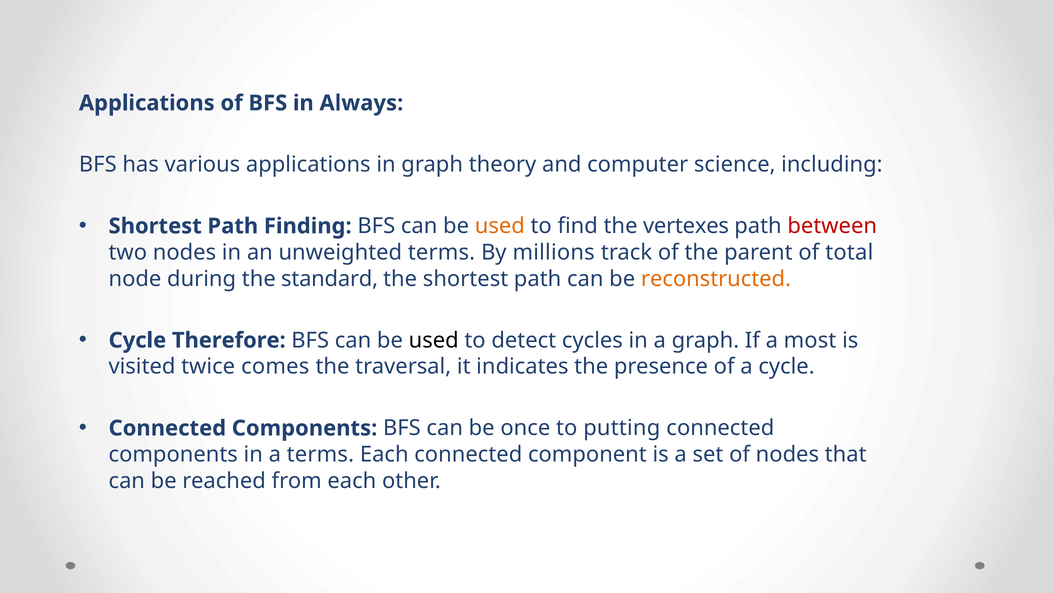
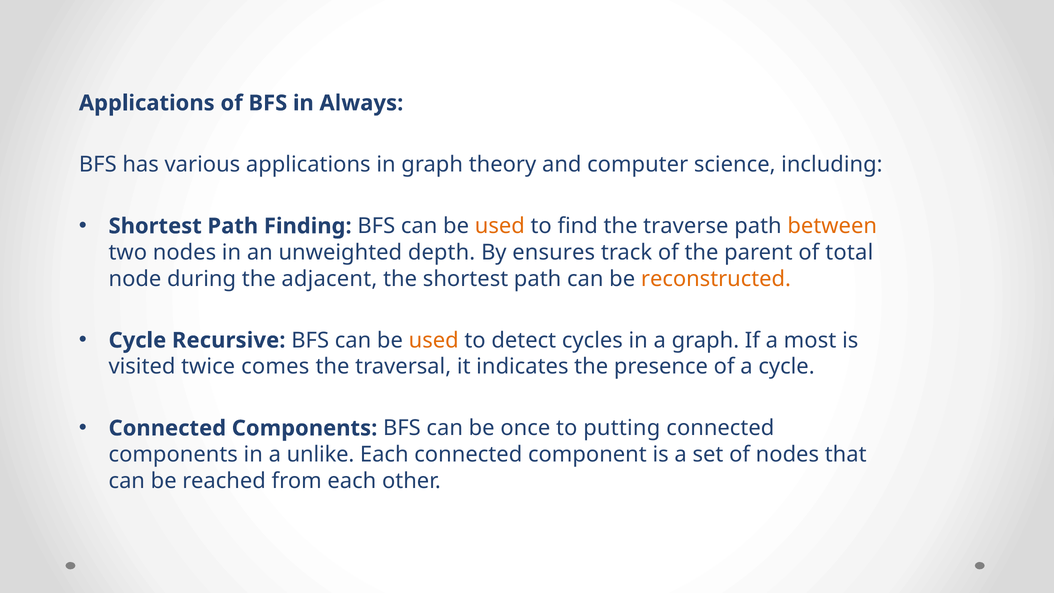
vertexes: vertexes -> traverse (686, 226)
between colour: red -> orange (832, 226)
unweighted terms: terms -> depth (442, 252)
millions: millions -> ensures (554, 252)
standard: standard -> adjacent (329, 279)
Therefore: Therefore -> Recursive (229, 340)
used colour: black -> orange (434, 340)
a terms: terms -> unlike (321, 455)
